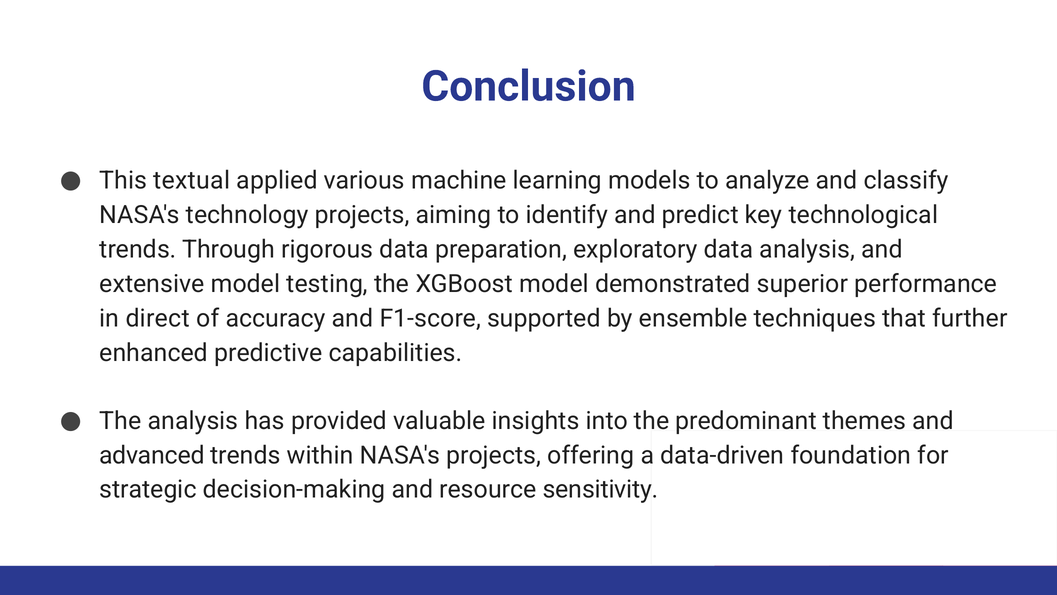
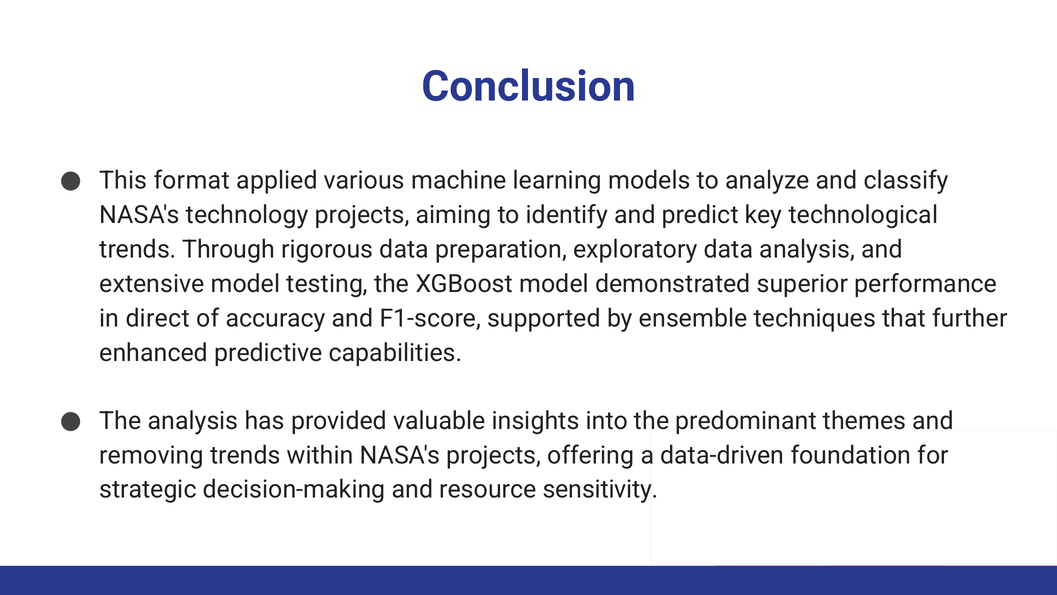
textual: textual -> format (192, 181)
advanced: advanced -> removing (152, 455)
